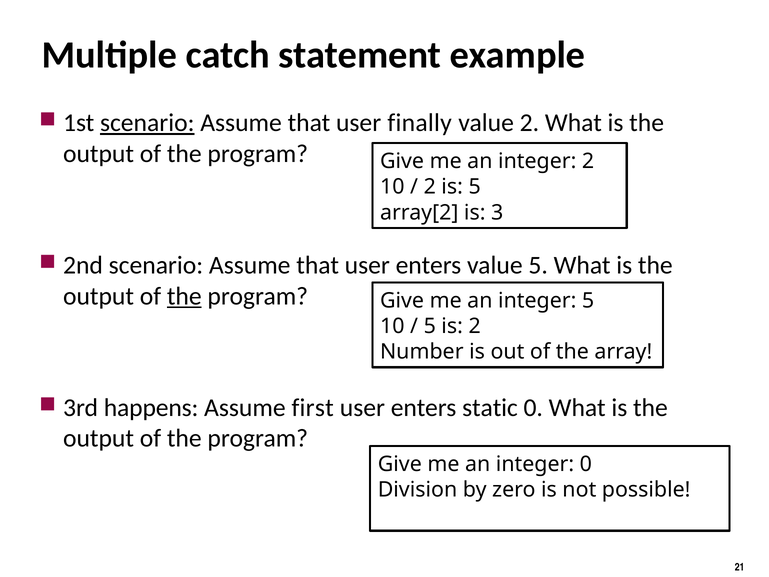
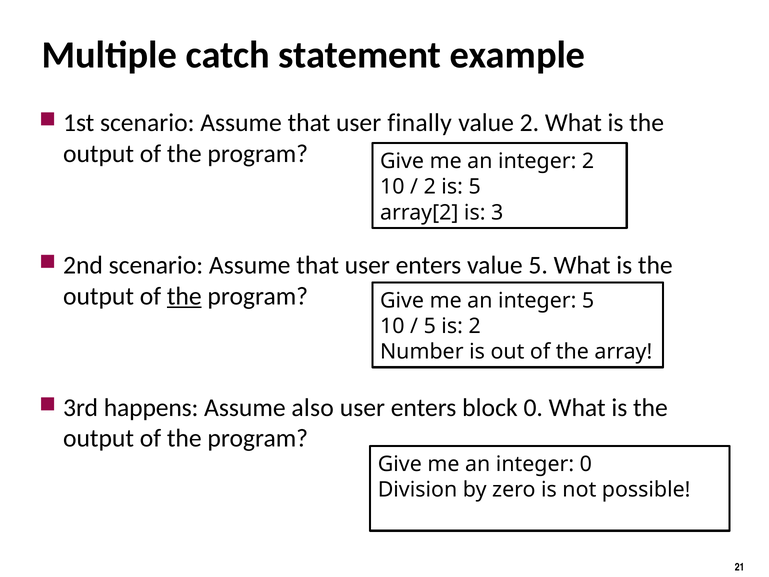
scenario underline: present -> none (147, 123)
first: first -> also (313, 408)
static: static -> block (490, 408)
